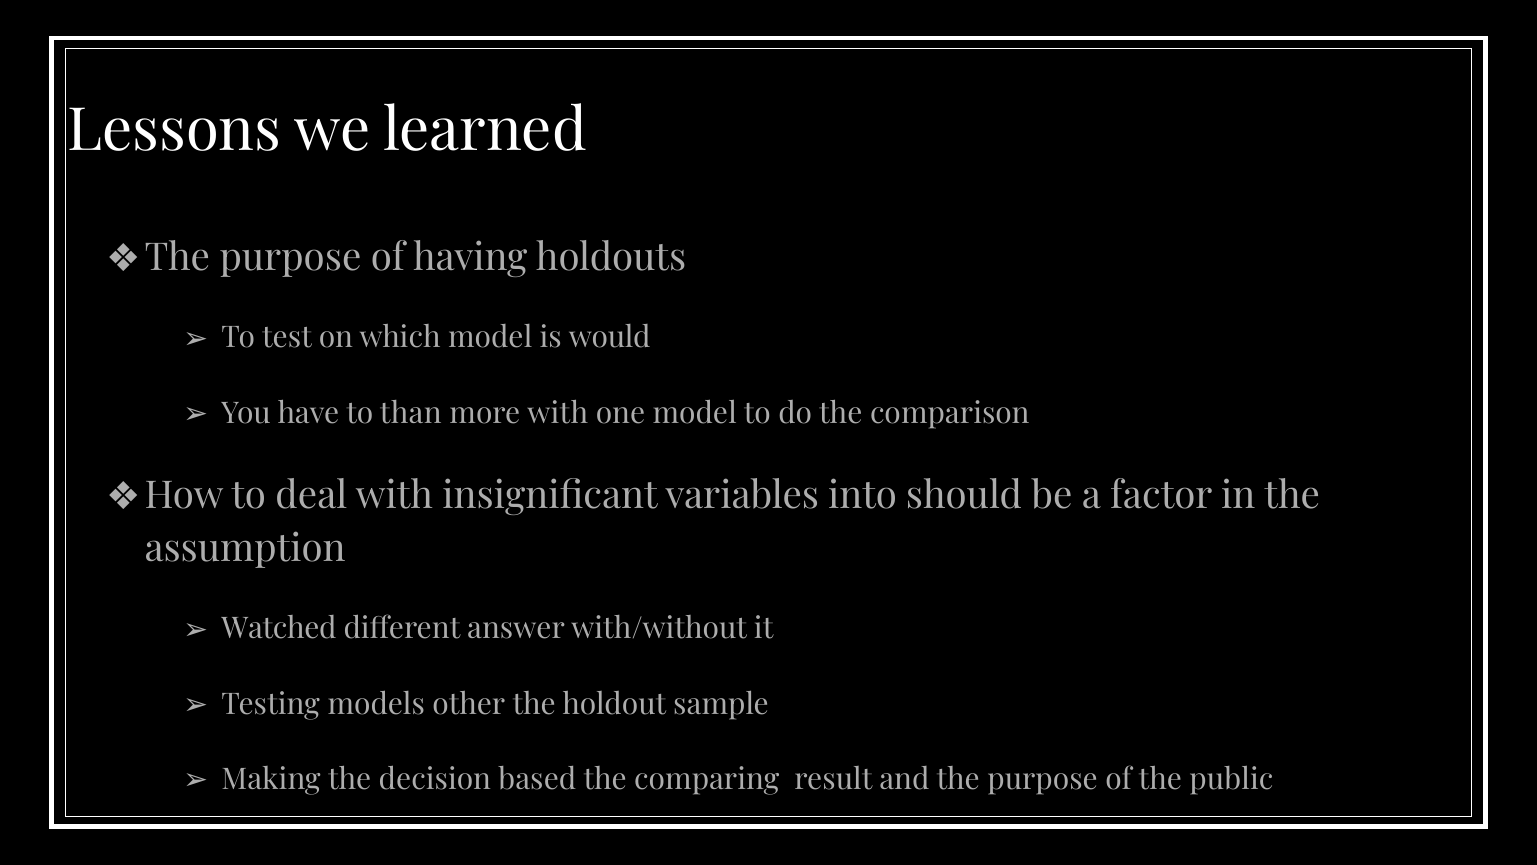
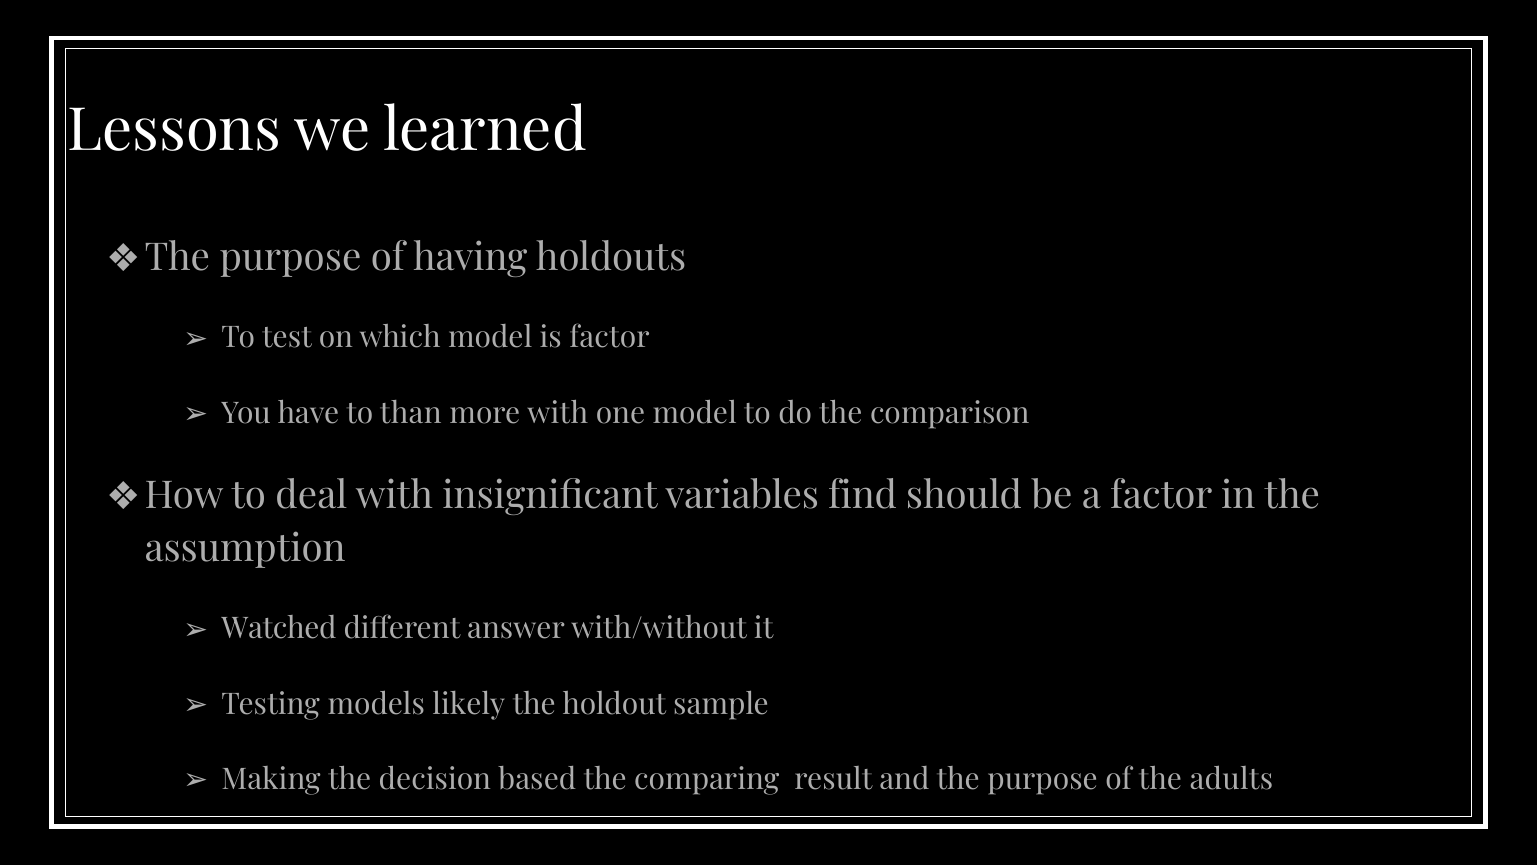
is would: would -> factor (609, 338)
into: into -> find (863, 496)
other: other -> likely (469, 704)
public: public -> adults (1231, 779)
